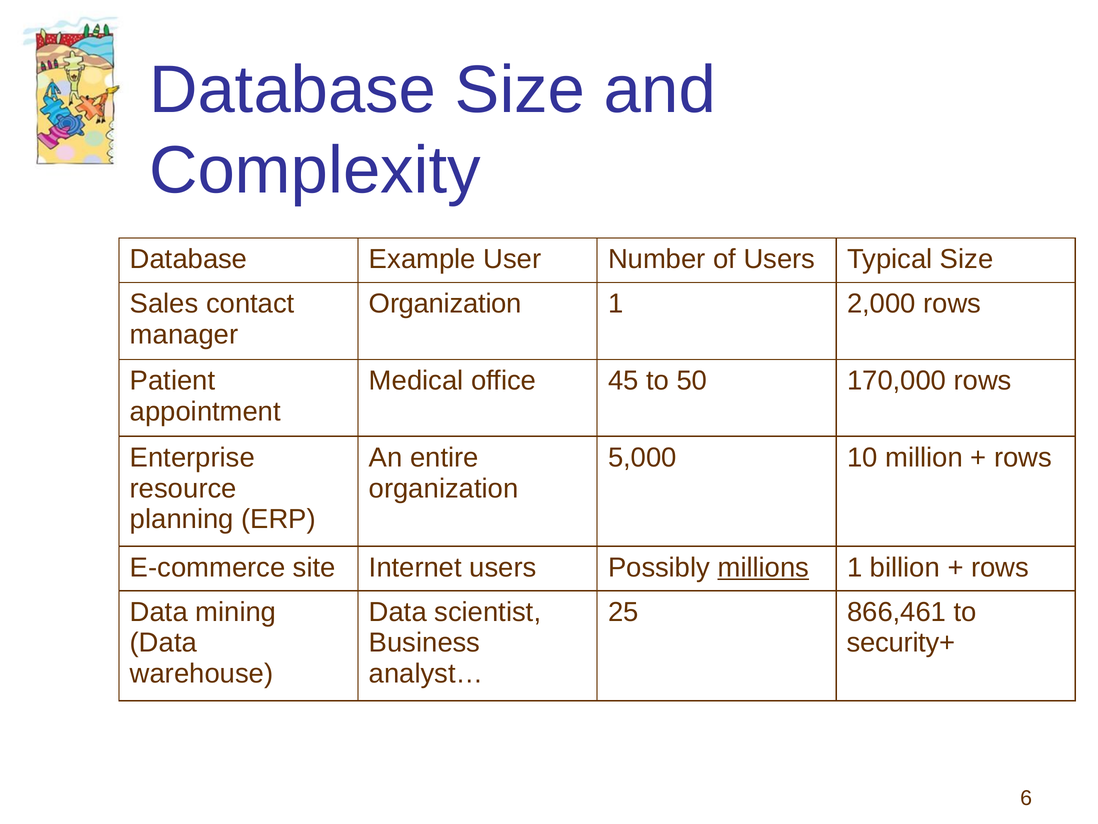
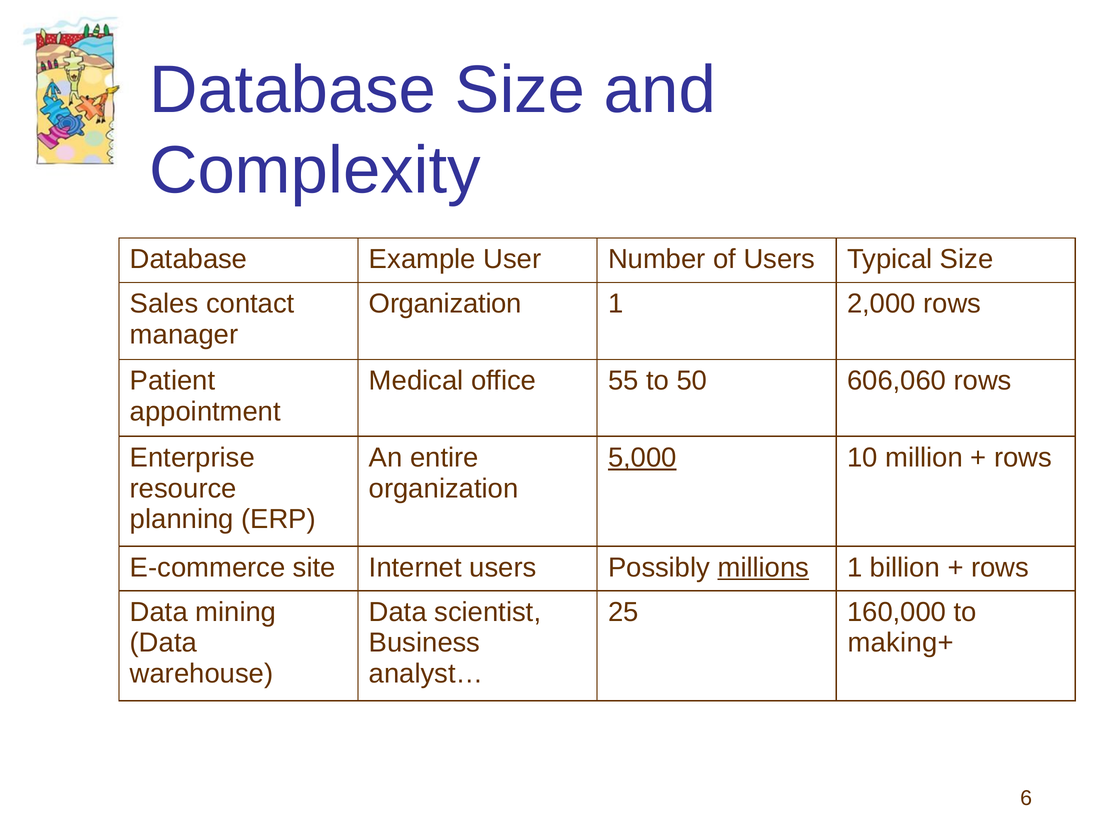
45: 45 -> 55 (623, 381)
170,000: 170,000 -> 606,060 (897, 381)
5,000 underline: none -> present (642, 457)
866,461: 866,461 -> 160,000 (897, 612)
security+: security+ -> making+ (901, 643)
